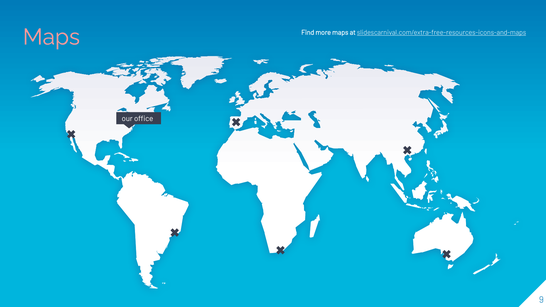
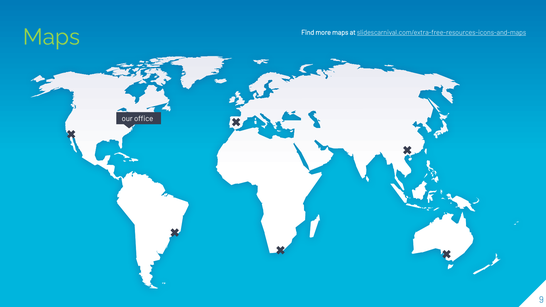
Maps colour: pink -> light green (51, 37)
